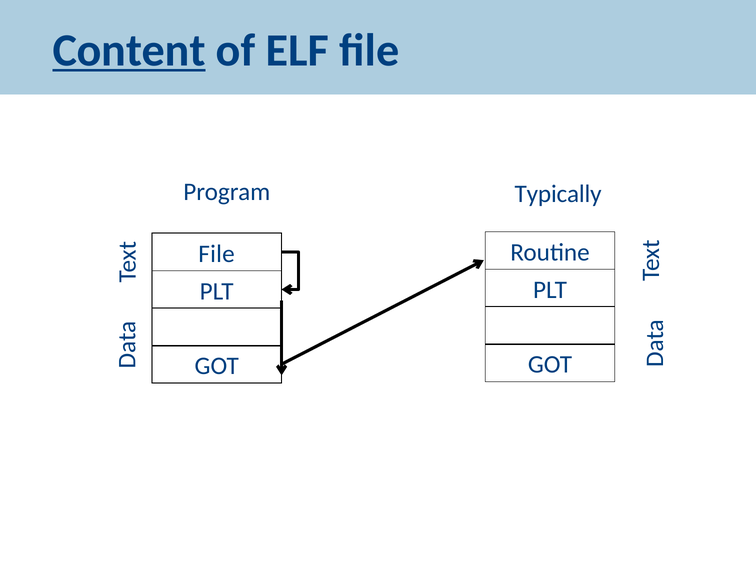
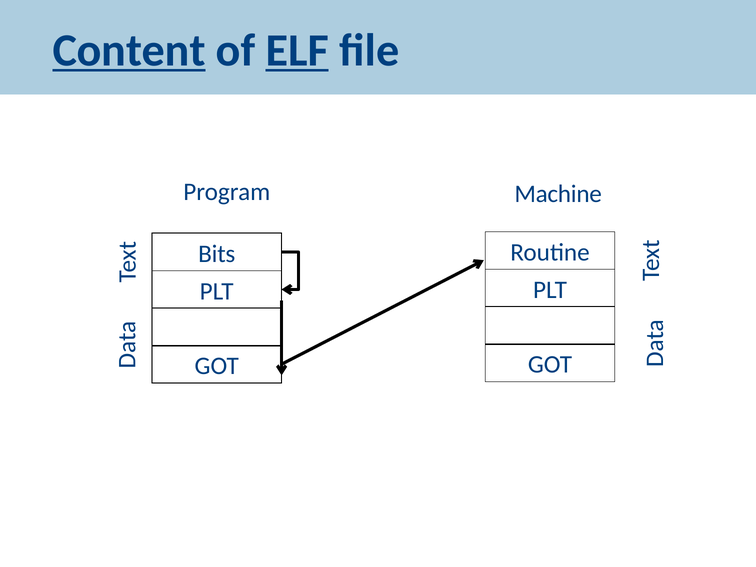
ELF underline: none -> present (297, 50)
Typically: Typically -> Machine (558, 194)
File: File -> Bits (217, 254)
